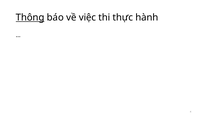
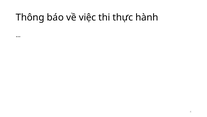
Thông underline: present -> none (30, 17)
